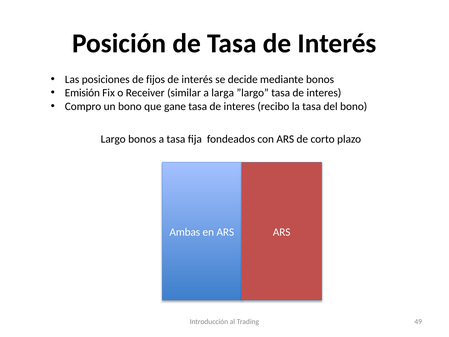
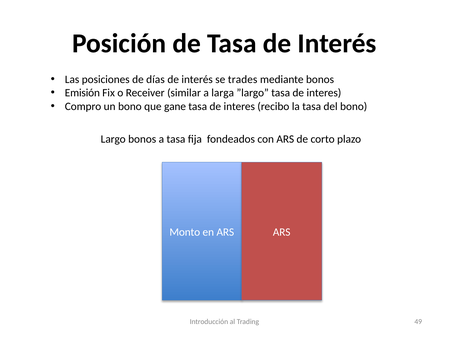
fijos: fijos -> días (155, 79)
decide: decide -> trades (243, 79)
Ambas: Ambas -> Monto (185, 232)
